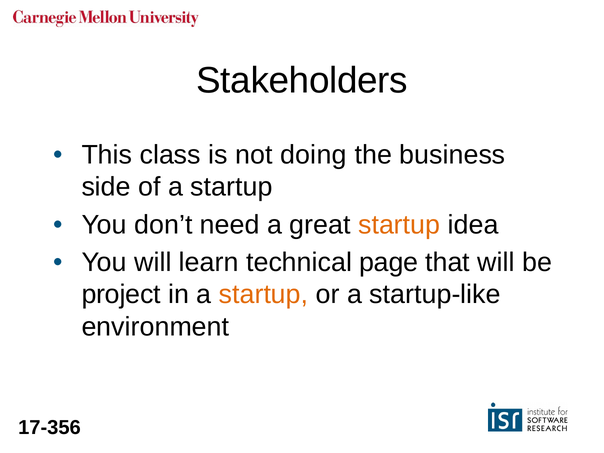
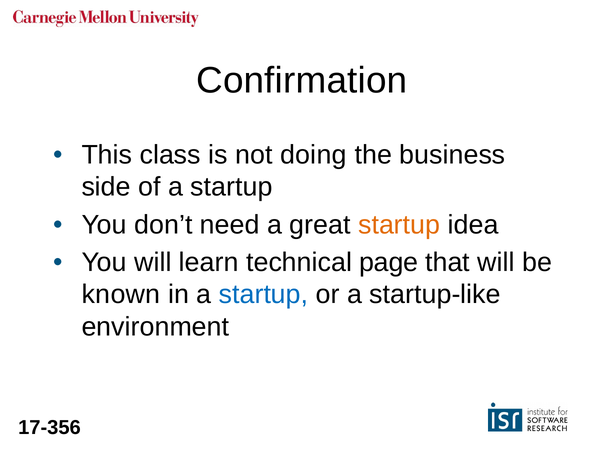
Stakeholders: Stakeholders -> Confirmation (302, 81)
project: project -> known (121, 295)
startup colour: orange -> blue (264, 295)
